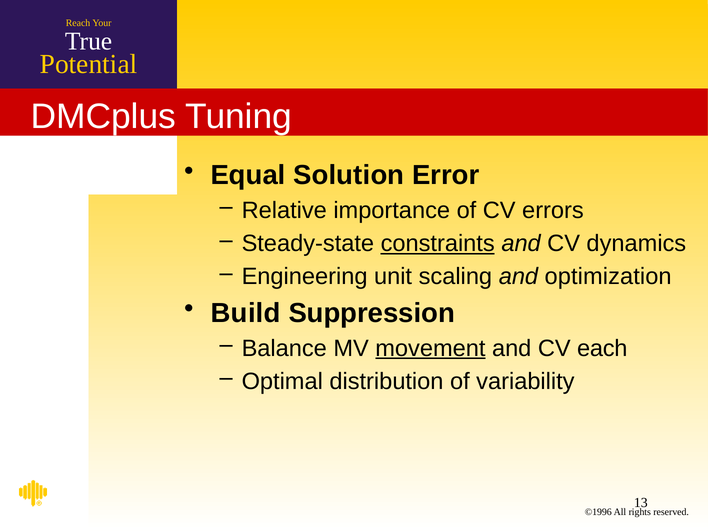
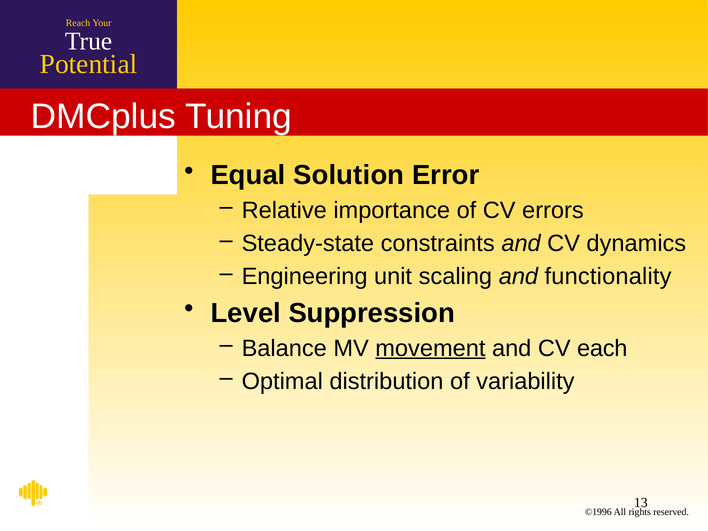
constraints underline: present -> none (438, 244)
optimization: optimization -> functionality (608, 277)
Build: Build -> Level (246, 313)
